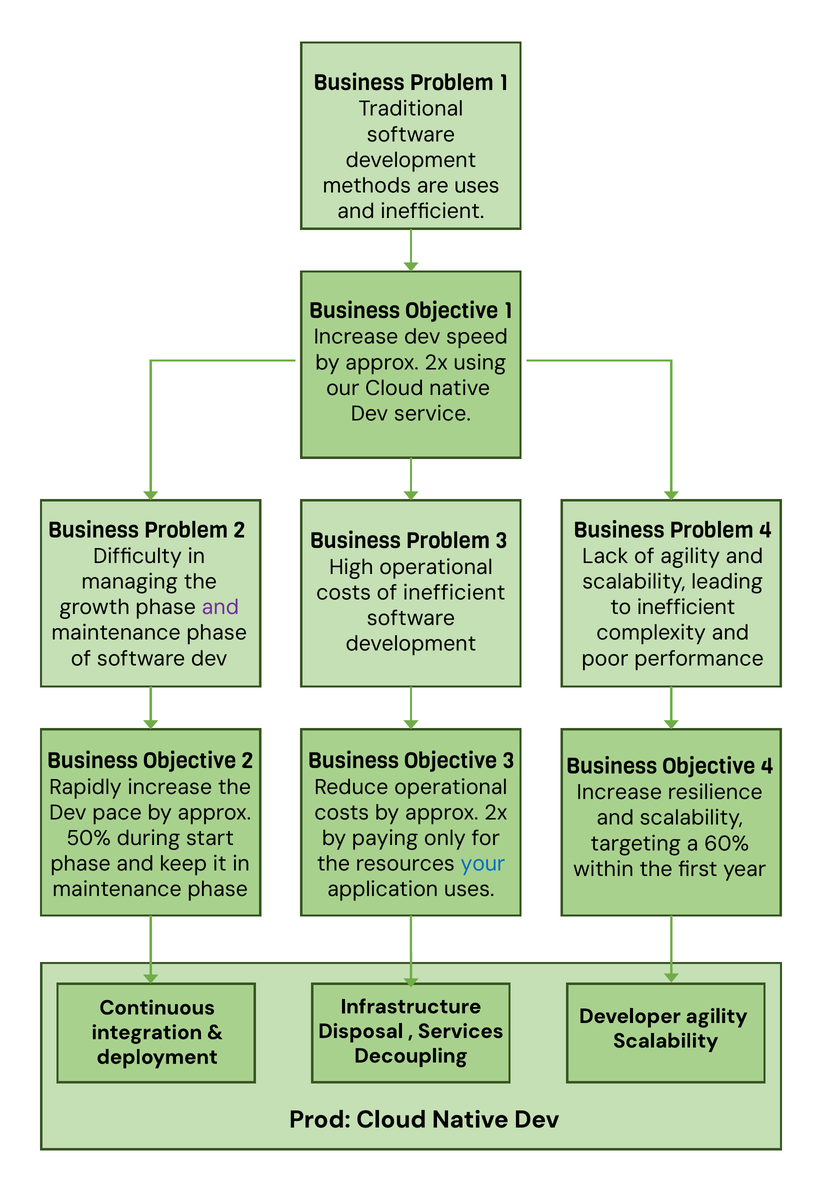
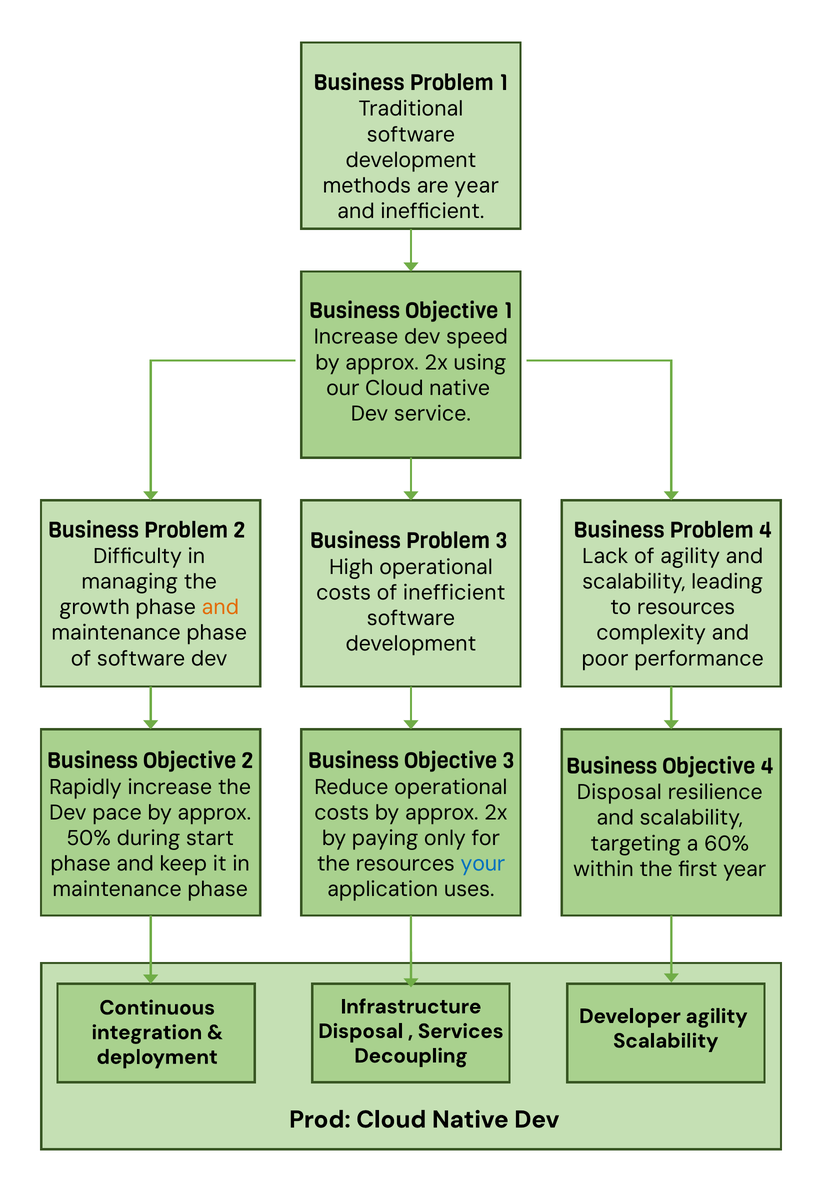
are uses: uses -> year (477, 186)
and colour: purple -> orange (220, 608)
to inefficient: inefficient -> resources (686, 608)
Increase: Increase -> Disposal (619, 793)
